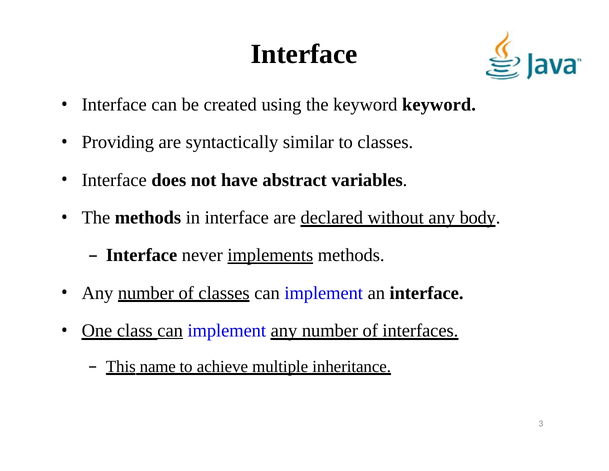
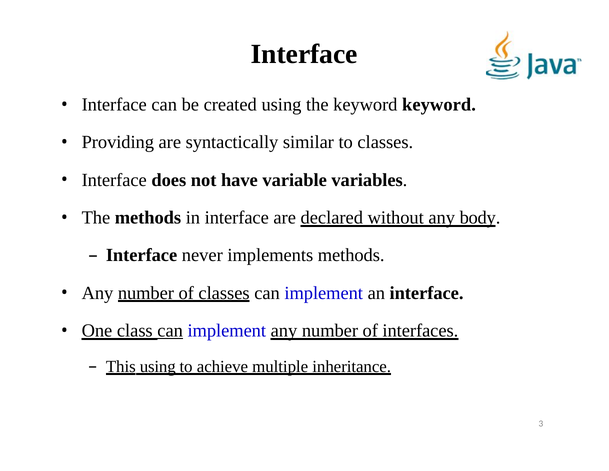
abstract: abstract -> variable (295, 180)
implements underline: present -> none (270, 255)
This name: name -> using (158, 366)
